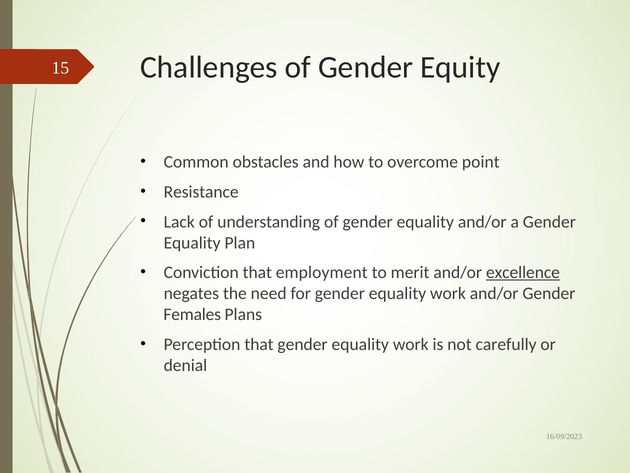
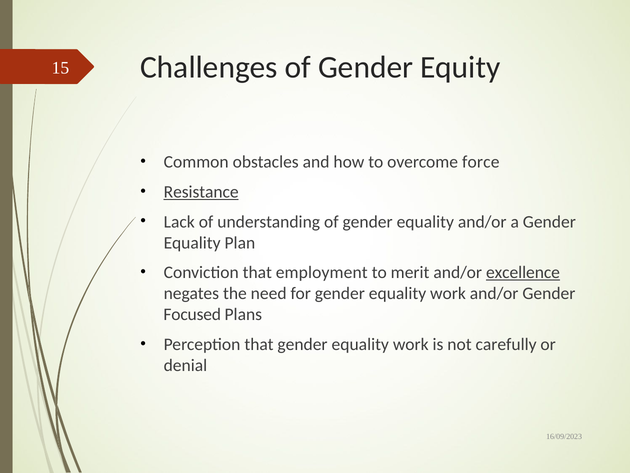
point: point -> force (481, 162)
Resistance underline: none -> present (201, 192)
Females: Females -> Focused (192, 314)
